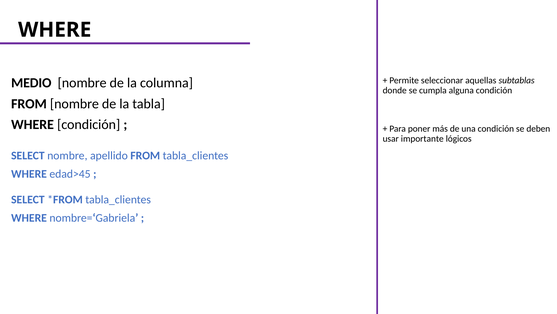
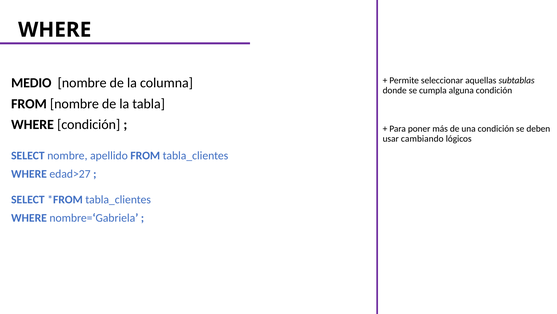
importante: importante -> cambiando (422, 138)
edad>45: edad>45 -> edad>27 (70, 174)
